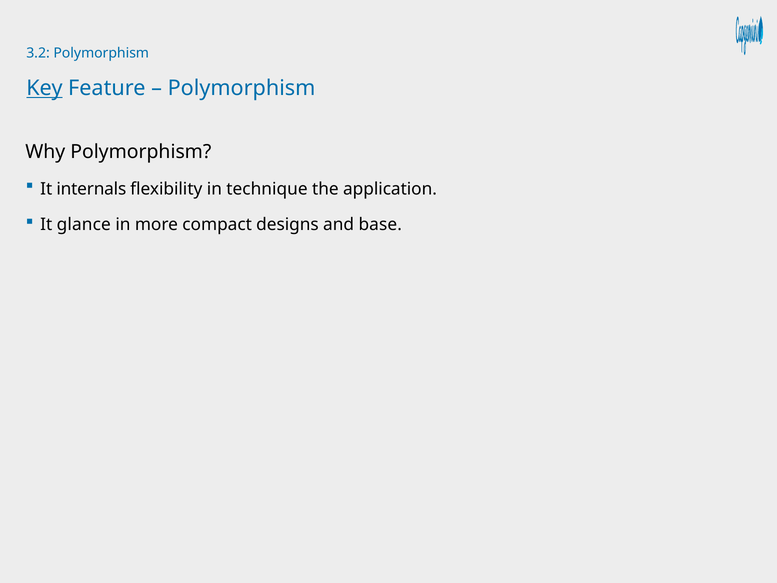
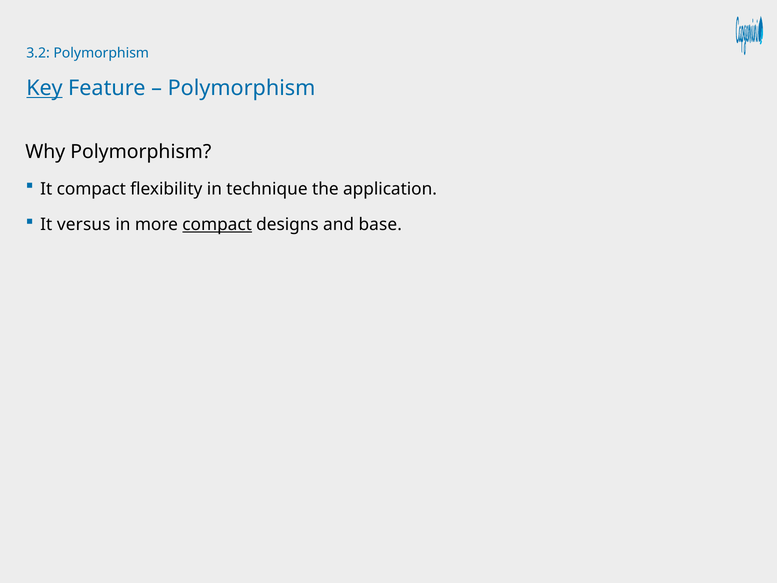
It internals: internals -> compact (91, 189)
glance: glance -> versus (84, 225)
compact underline: none -> present (217, 225)
